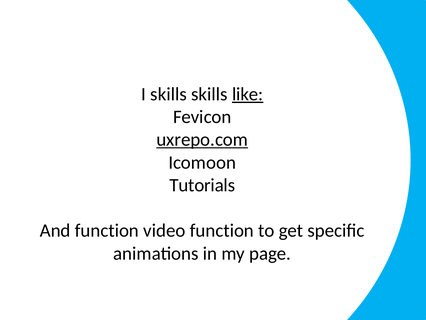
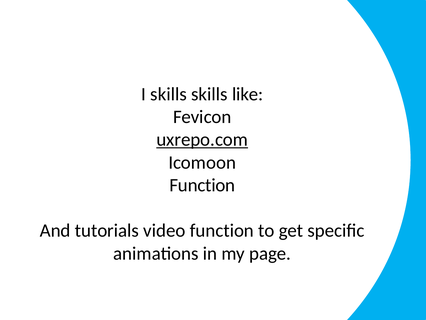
like underline: present -> none (248, 94)
Tutorials: Tutorials -> Function (202, 185)
And function: function -> tutorials (107, 230)
